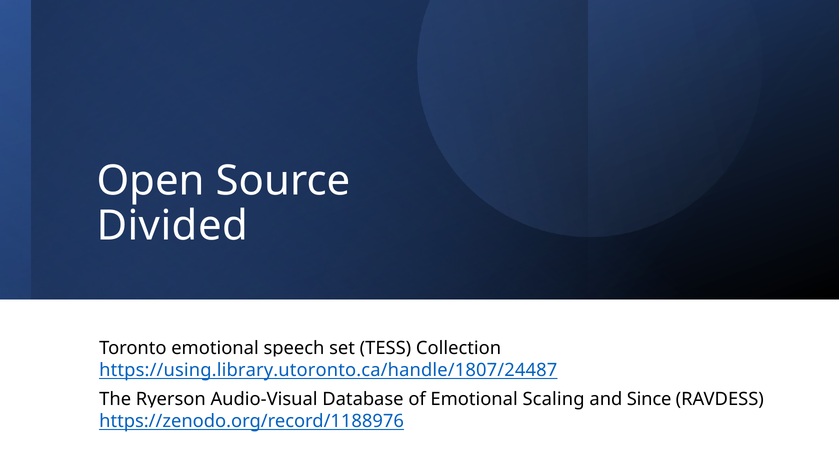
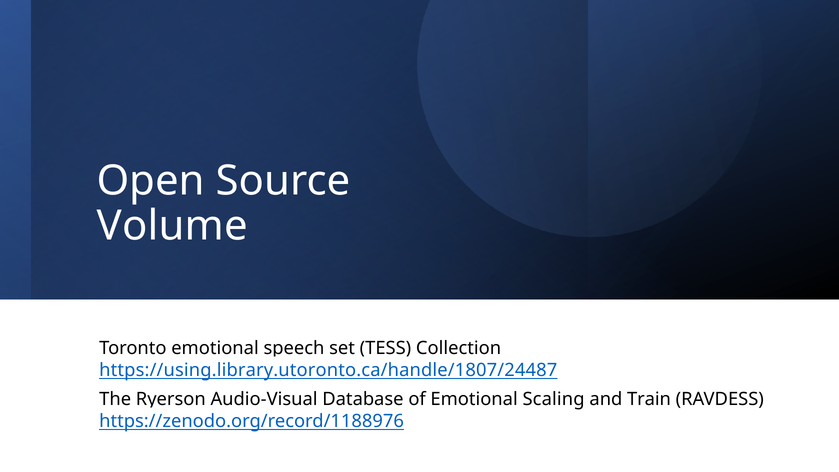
Divided: Divided -> Volume (172, 226)
Since: Since -> Train (649, 399)
